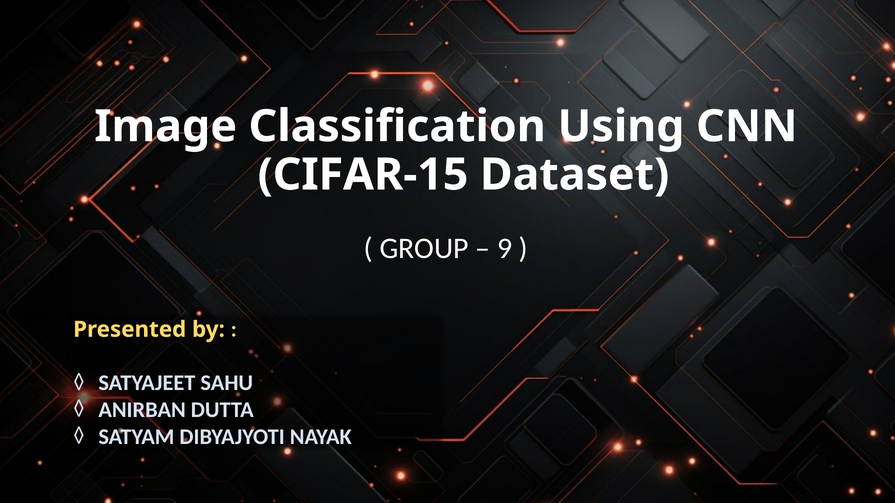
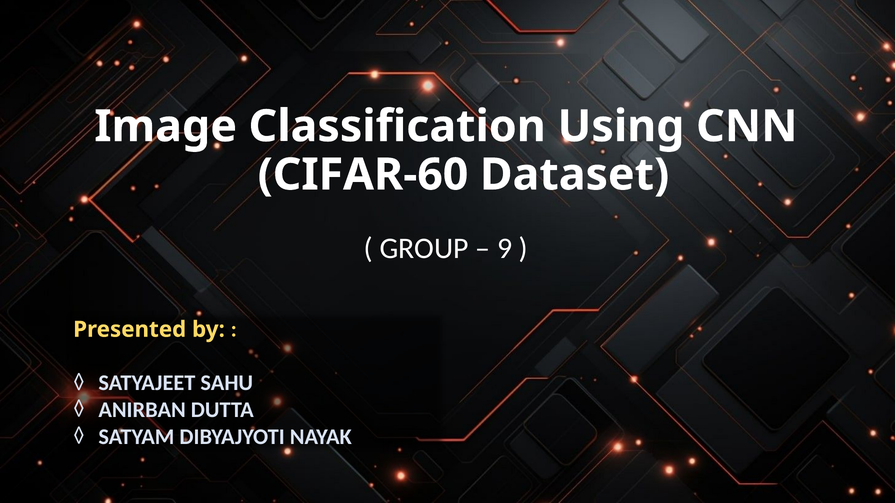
CIFAR-15: CIFAR-15 -> CIFAR-60 (363, 175)
